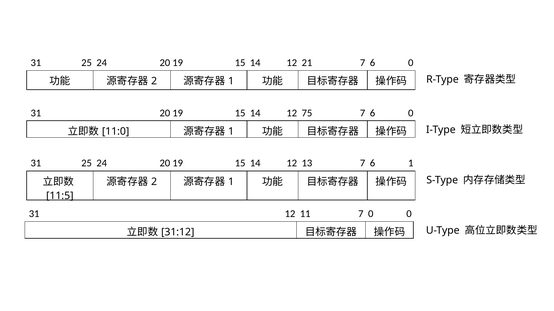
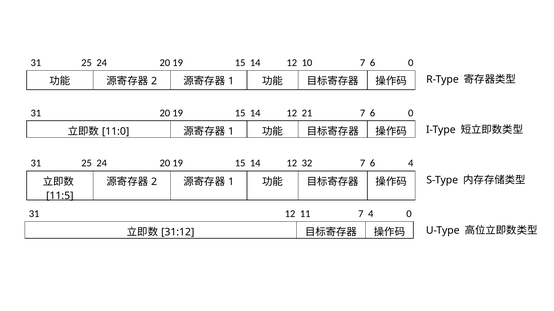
21: 21 -> 10 (307, 63)
75: 75 -> 21 (307, 113)
13: 13 -> 32 (307, 164)
6 1: 1 -> 4 (411, 164)
7 0: 0 -> 4 (371, 214)
